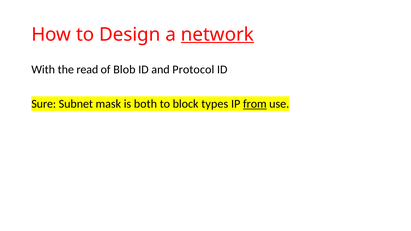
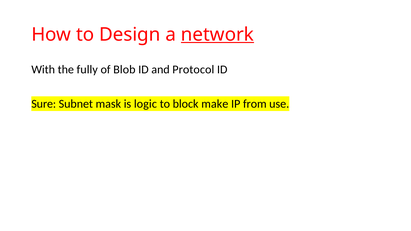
read: read -> fully (87, 69)
both: both -> logic (145, 104)
types: types -> make (215, 104)
from underline: present -> none (255, 104)
